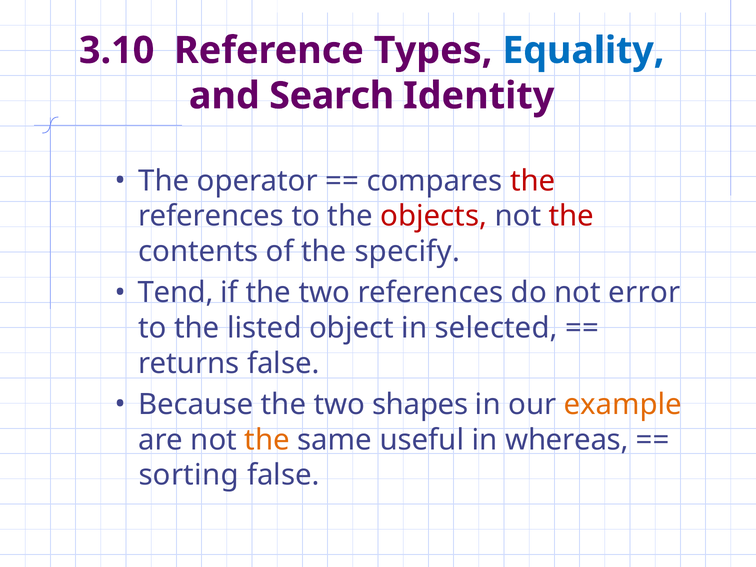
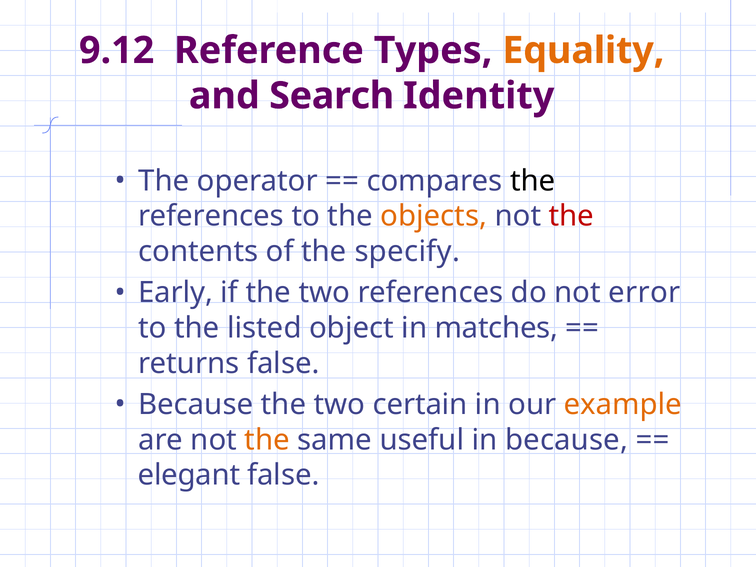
3.10: 3.10 -> 9.12 (117, 51)
Equality colour: blue -> orange (583, 51)
the colour: red -> black (533, 181)
objects colour: red -> orange (434, 216)
Tend: Tend -> Early (176, 293)
selected: selected -> matches (496, 328)
shapes: shapes -> certain (420, 405)
in whereas: whereas -> because (567, 440)
sorting: sorting -> elegant (189, 475)
